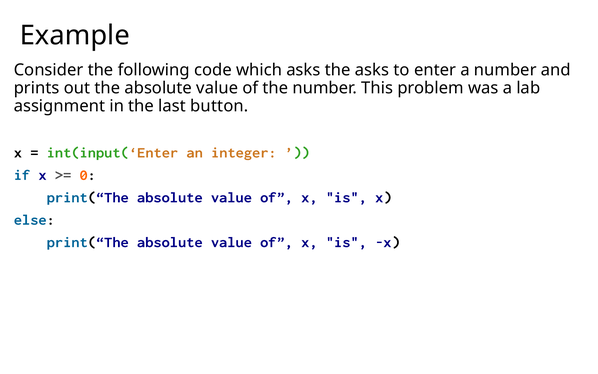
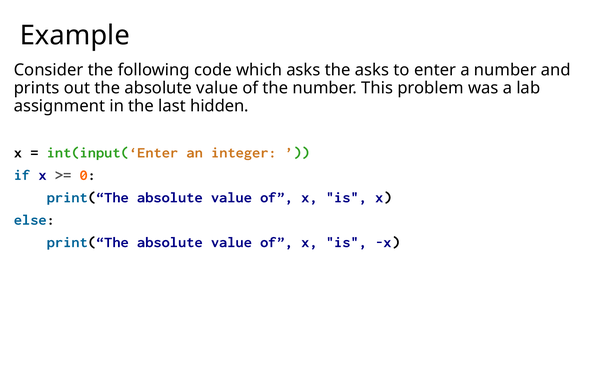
button: button -> hidden (219, 106)
